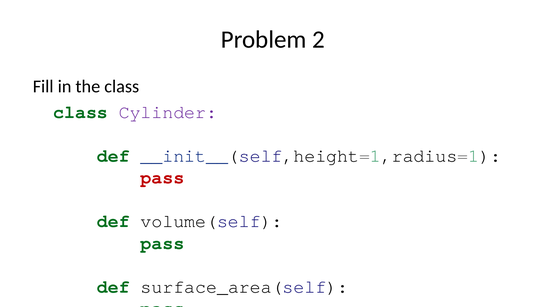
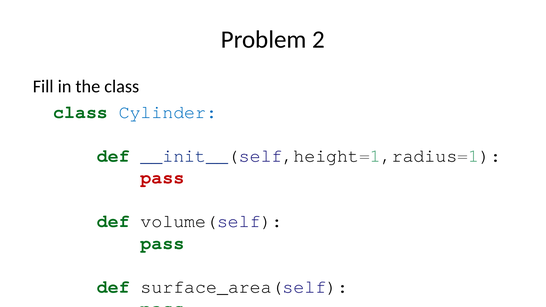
Cylinder colour: purple -> blue (168, 112)
